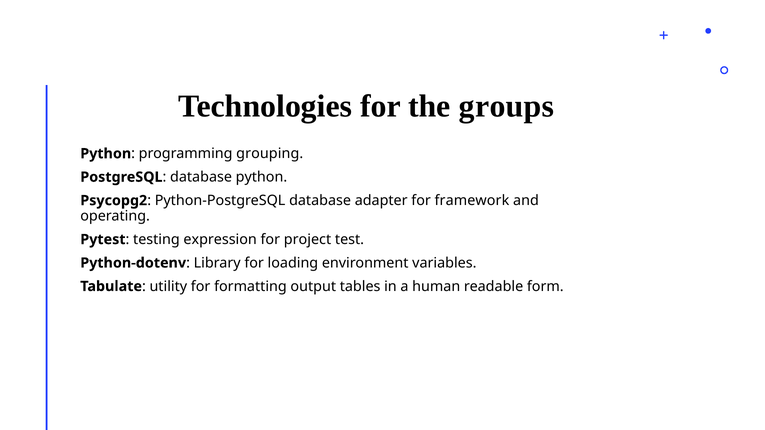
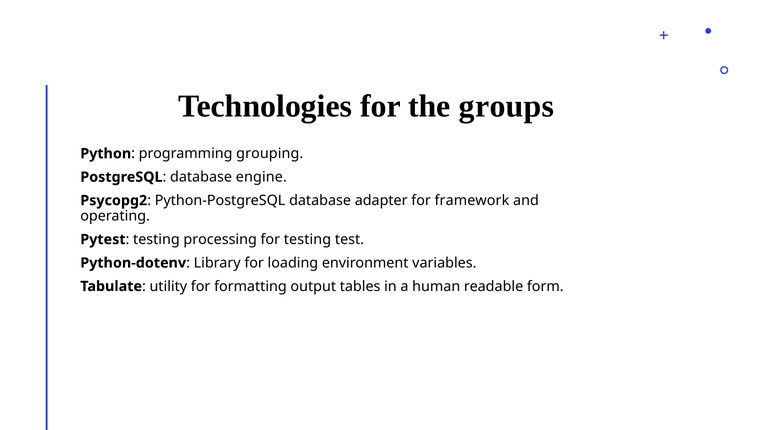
database python: python -> engine (261, 177)
expression: expression -> processing (220, 240)
for project: project -> testing (307, 240)
